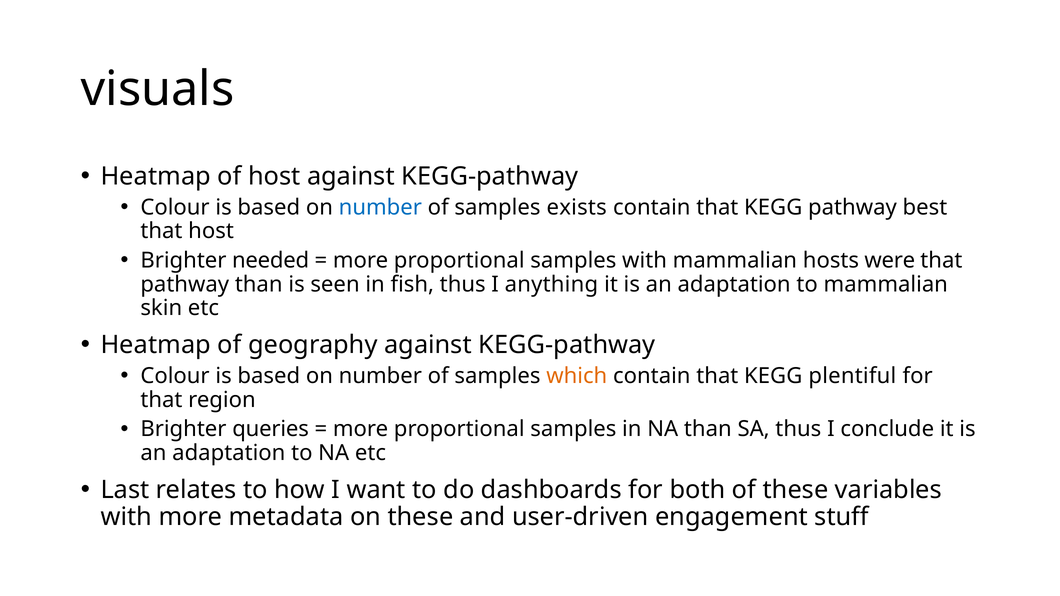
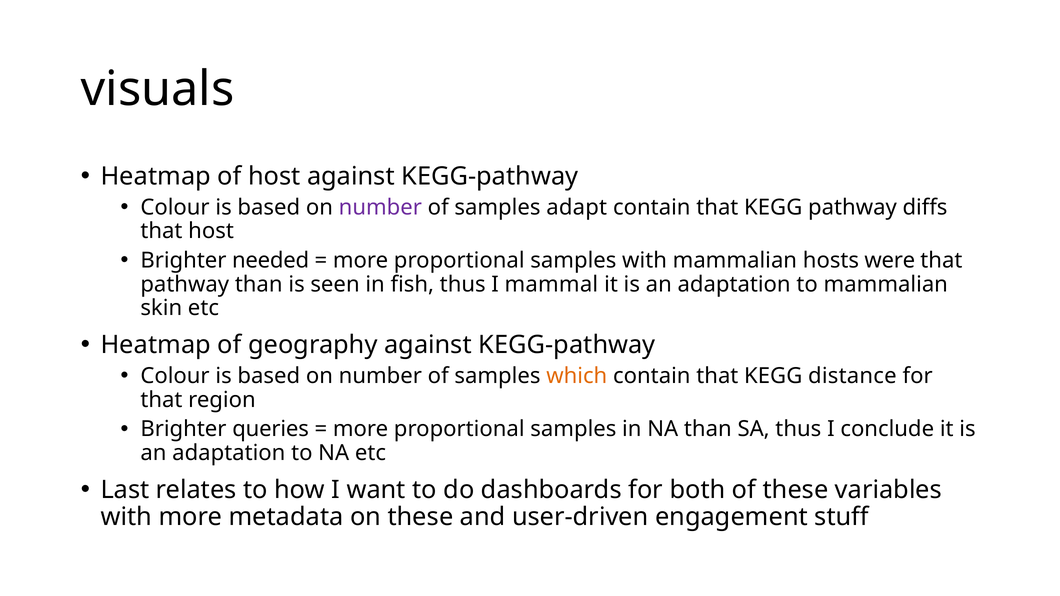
number colour: blue -> purple (380, 207)
exists: exists -> adapt (577, 207)
best: best -> diffs (925, 207)
anything: anything -> mammal (551, 284)
plentiful: plentiful -> distance (852, 376)
